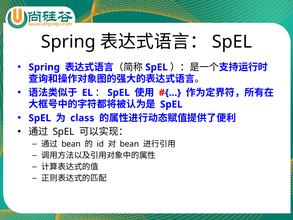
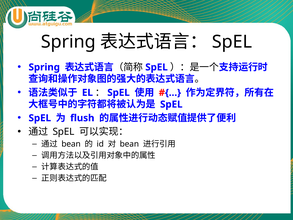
class: class -> flush (82, 118)
